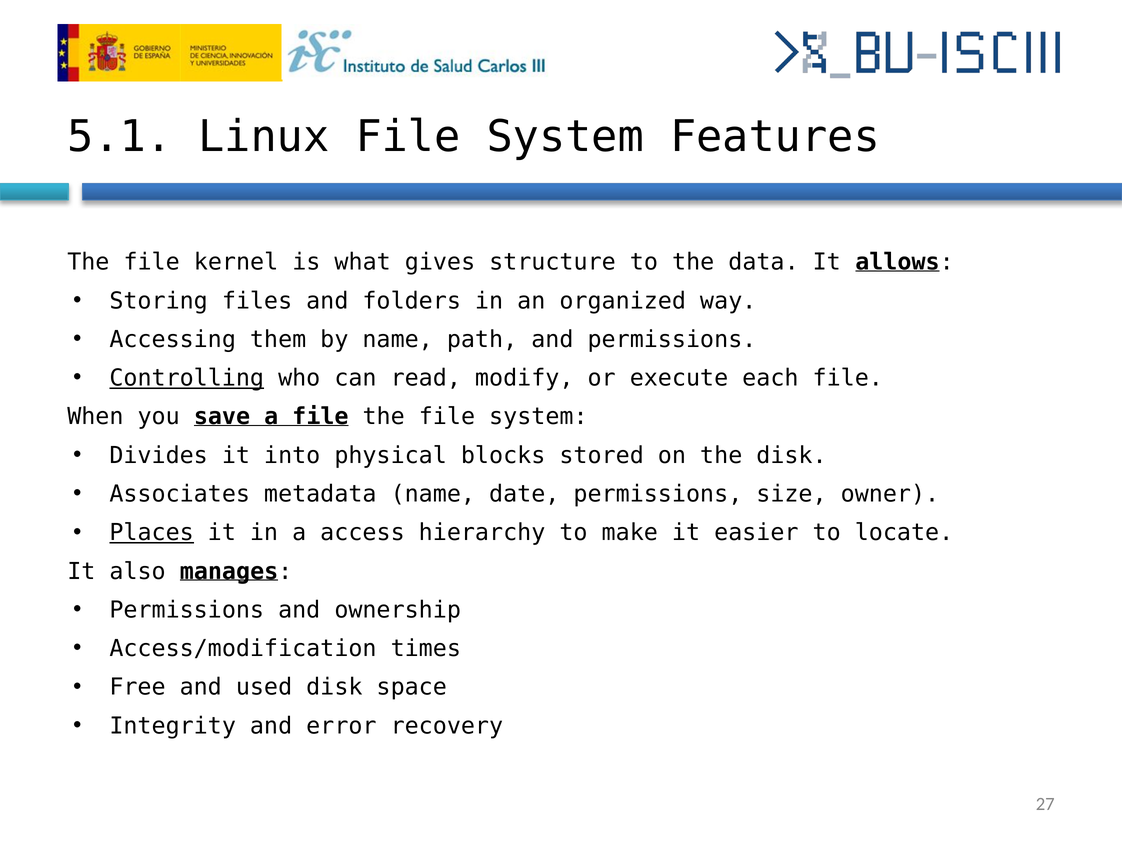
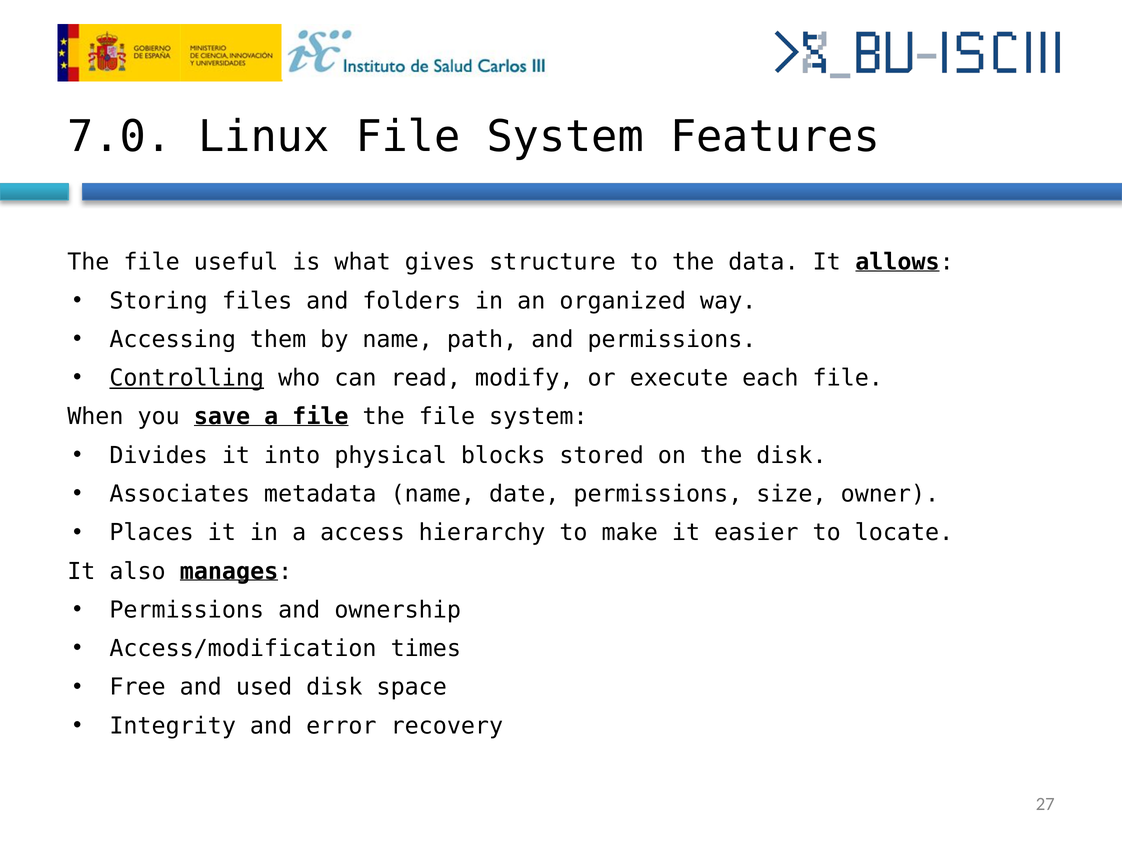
5.1: 5.1 -> 7.0 (120, 137)
kernel: kernel -> useful (236, 262)
Places underline: present -> none (152, 532)
